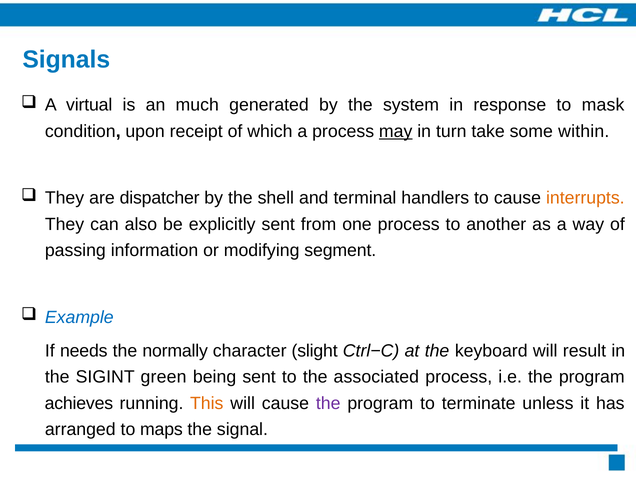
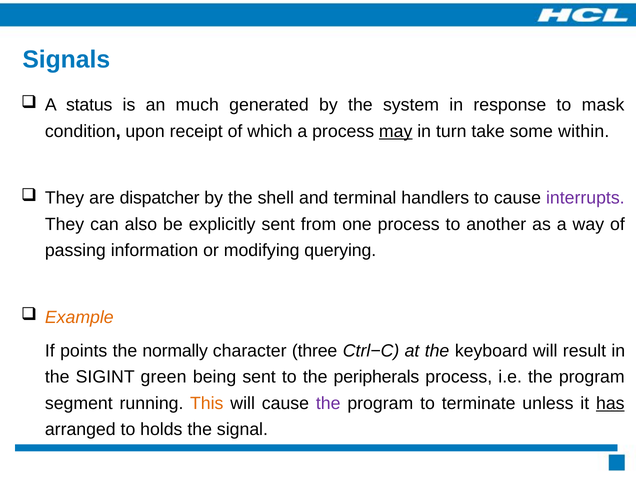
virtual: virtual -> status (89, 105)
interrupts colour: orange -> purple (585, 198)
segment: segment -> querying (340, 251)
Example colour: blue -> orange (79, 317)
needs: needs -> points (84, 351)
slight: slight -> three (315, 351)
associated: associated -> peripherals (376, 377)
achieves: achieves -> segment (79, 403)
has underline: none -> present (610, 403)
maps: maps -> holds (161, 430)
